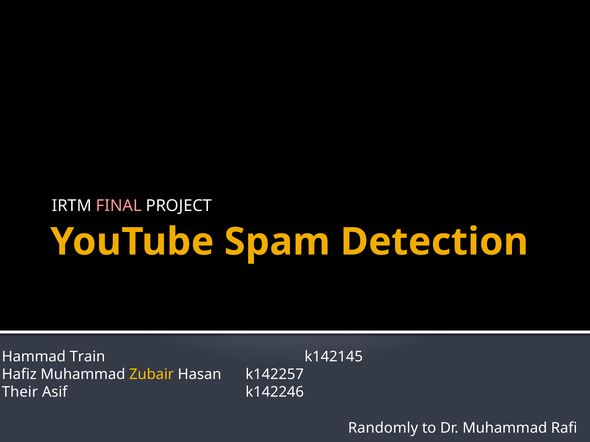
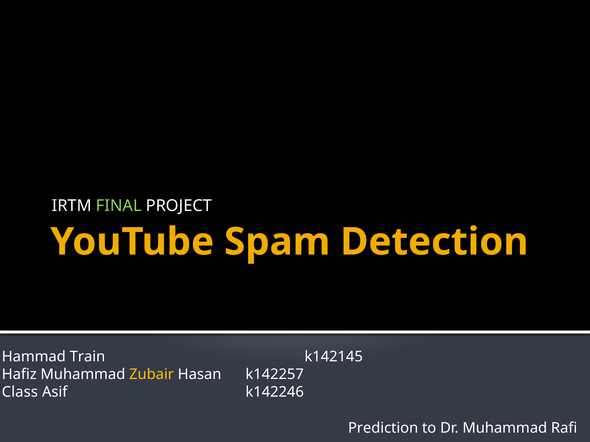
FINAL colour: pink -> light green (119, 206)
Their: Their -> Class (20, 392)
Randomly: Randomly -> Prediction (383, 429)
